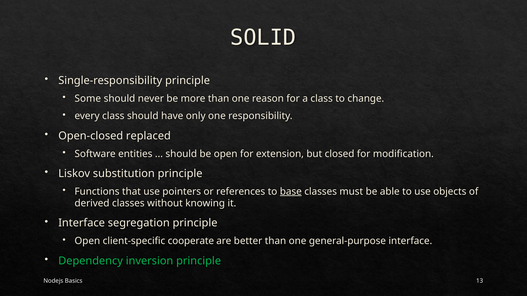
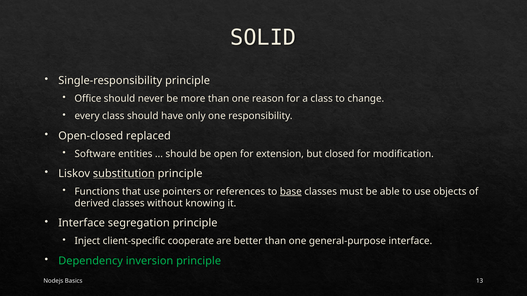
Some: Some -> Office (88, 99)
substitution underline: none -> present (124, 174)
Open: Open -> Inject (87, 241)
